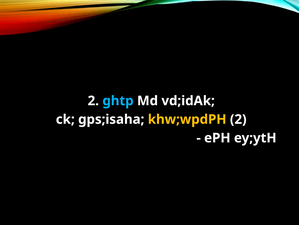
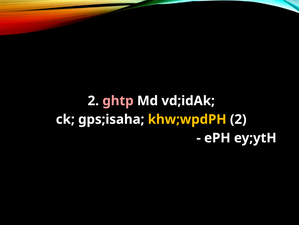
ghtp colour: light blue -> pink (118, 100)
